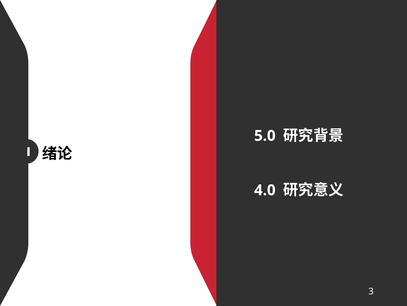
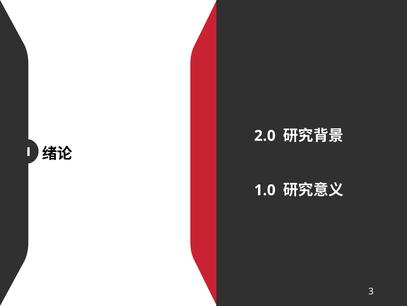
5.0: 5.0 -> 2.0 (265, 135)
4.0: 4.0 -> 1.0 (265, 190)
